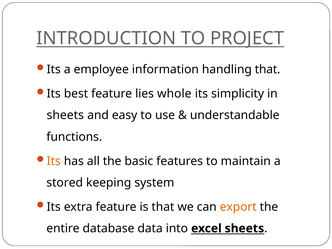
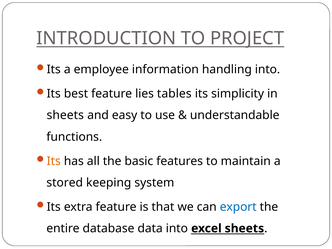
handling that: that -> into (268, 69)
whole: whole -> tables (174, 94)
export colour: orange -> blue (238, 207)
